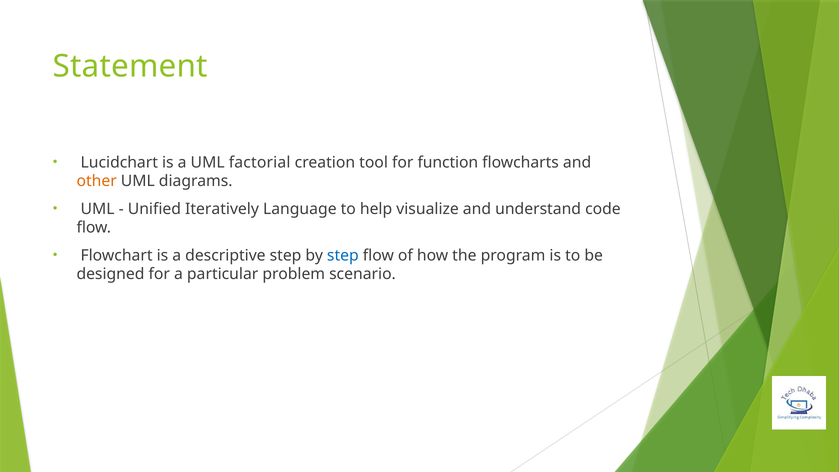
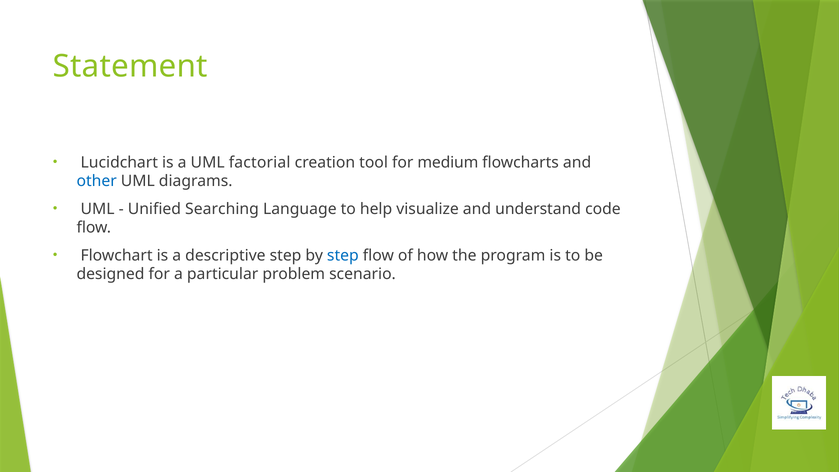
function: function -> medium (448, 162)
other colour: orange -> blue (97, 181)
Iteratively: Iteratively -> Searching (222, 209)
